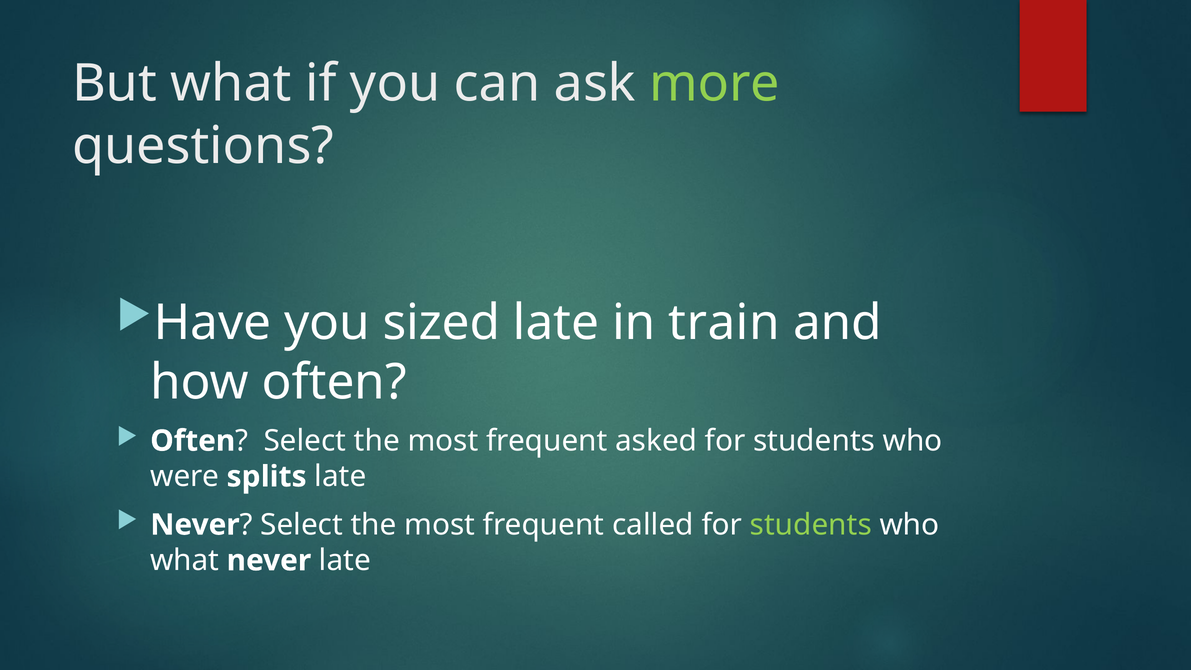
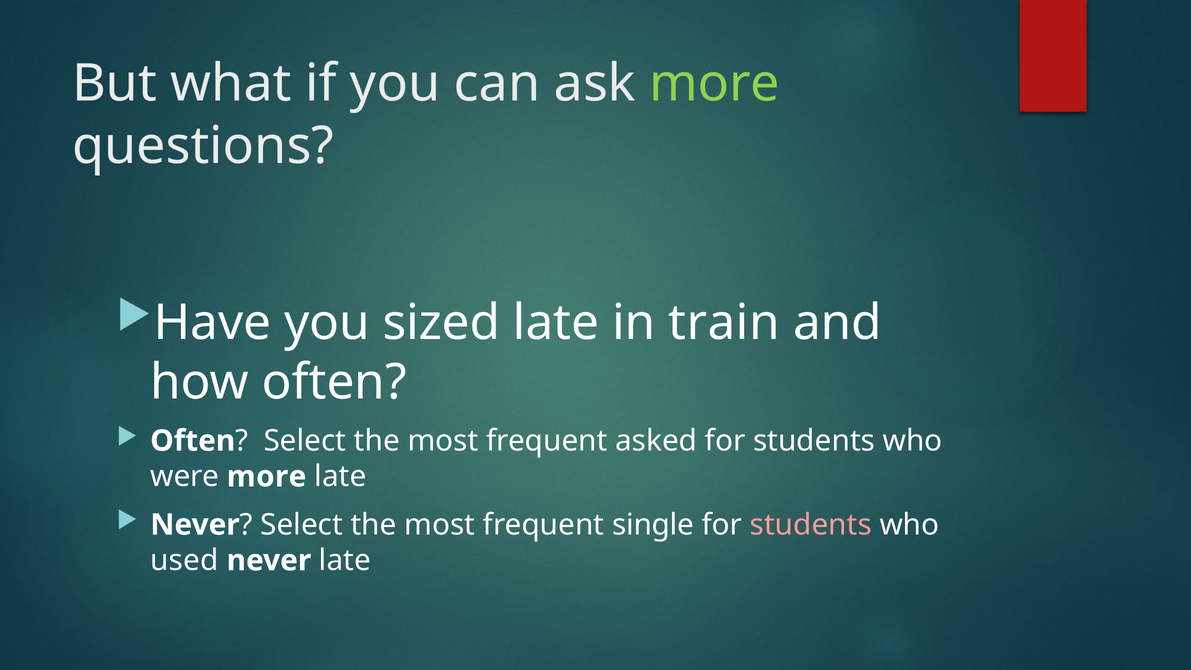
were splits: splits -> more (267, 477)
called: called -> single (653, 525)
students colour: light green -> pink (811, 525)
what: what -> used (184, 560)
